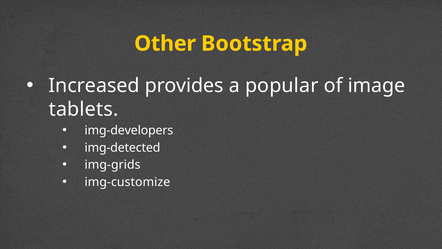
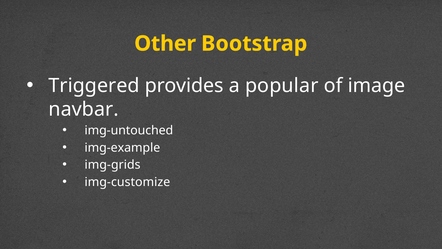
Increased: Increased -> Triggered (94, 86)
tablets: tablets -> navbar (84, 109)
img-developers: img-developers -> img-untouched (129, 130)
img-detected: img-detected -> img-example (122, 147)
